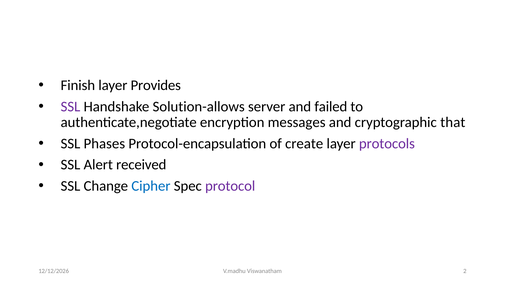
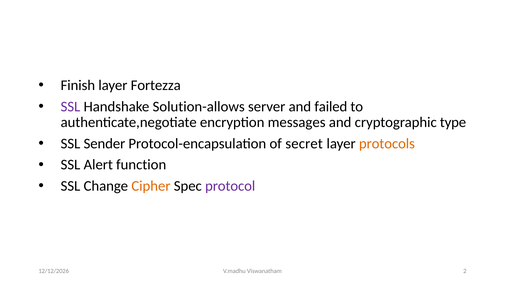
Provides: Provides -> Fortezza (156, 85)
that: that -> type (453, 122)
Phases: Phases -> Sender (104, 144)
create: create -> secret (304, 144)
protocols colour: purple -> orange (387, 144)
received: received -> function (141, 165)
Cipher colour: blue -> orange (151, 186)
